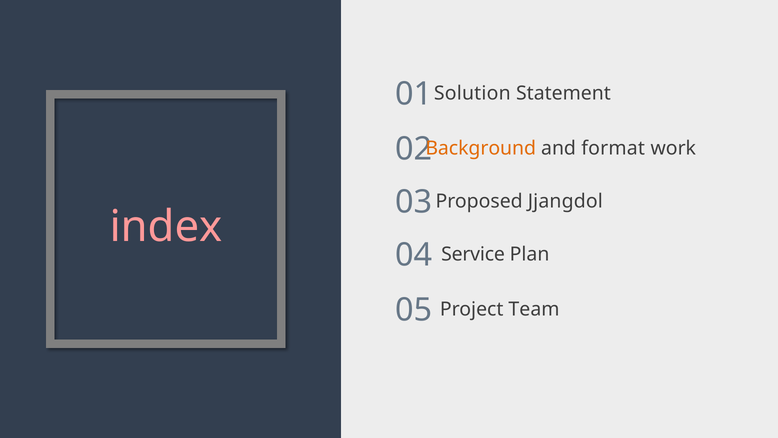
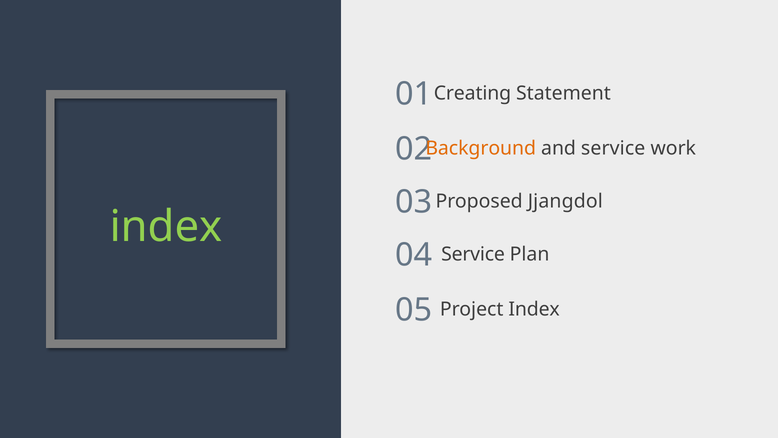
Solution: Solution -> Creating (472, 93)
and format: format -> service (613, 148)
index colour: pink -> light green (166, 226)
Project Team: Team -> Index (534, 309)
